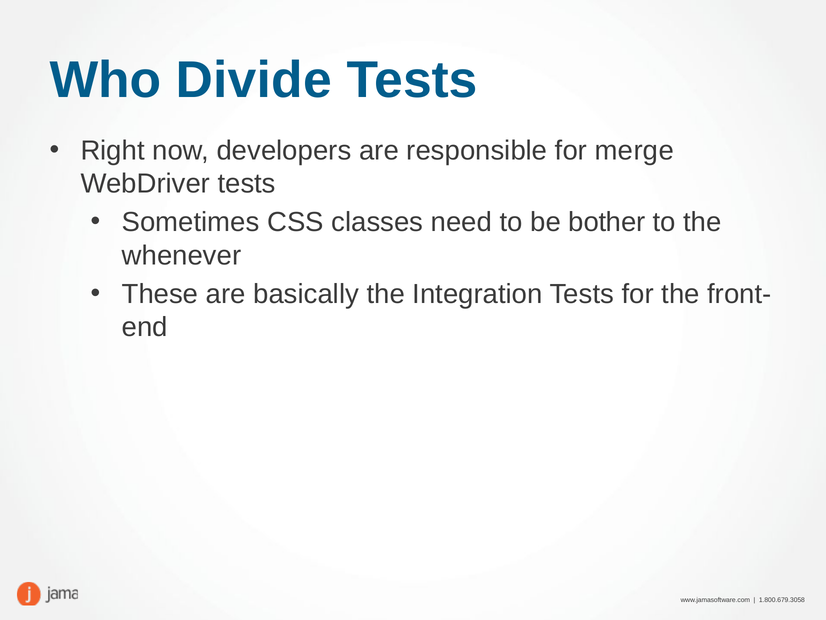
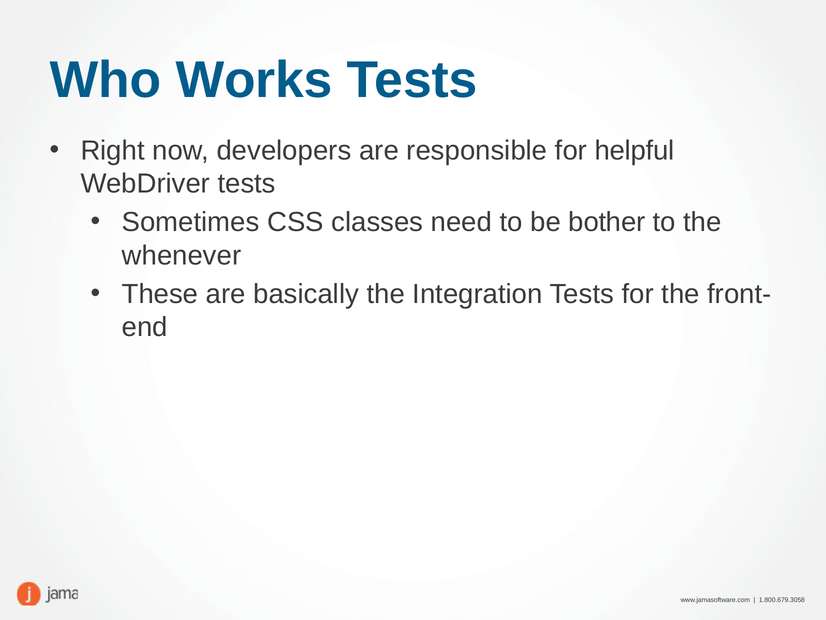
Divide: Divide -> Works (254, 80)
merge: merge -> helpful (635, 151)
